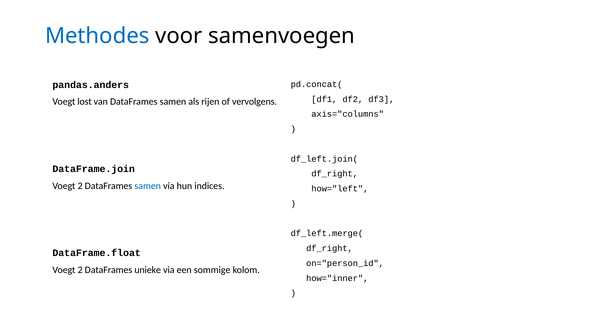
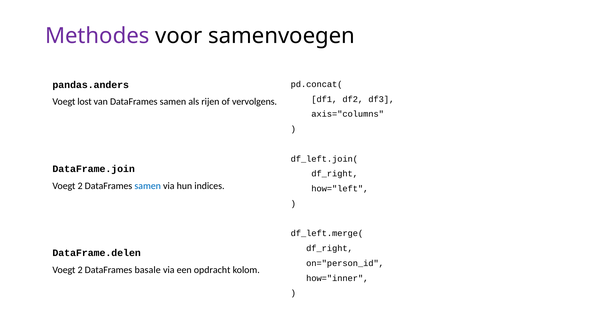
Methodes colour: blue -> purple (97, 36)
DataFrame.float: DataFrame.float -> DataFrame.delen (97, 253)
unieke: unieke -> basale (148, 270)
sommige: sommige -> opdracht (212, 270)
